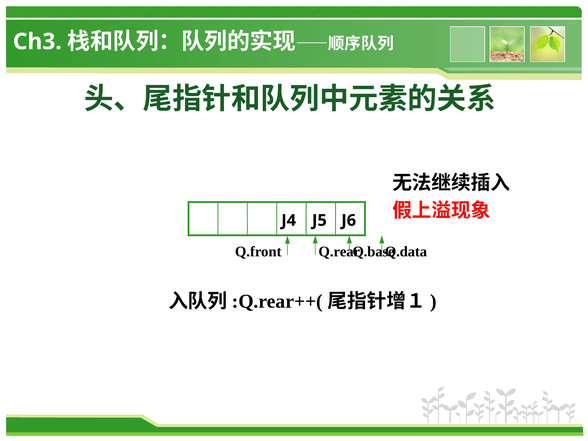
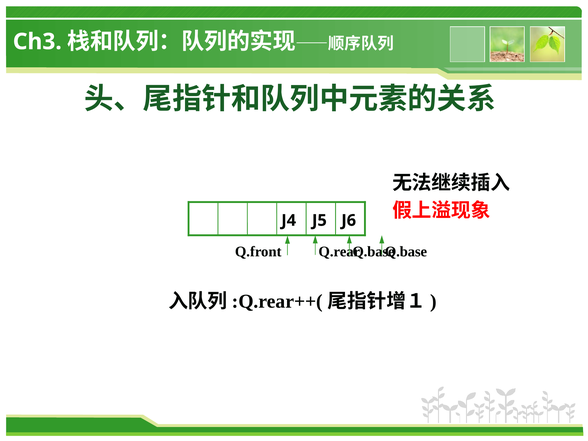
Q.data: Q.data -> Q.base (406, 252)
